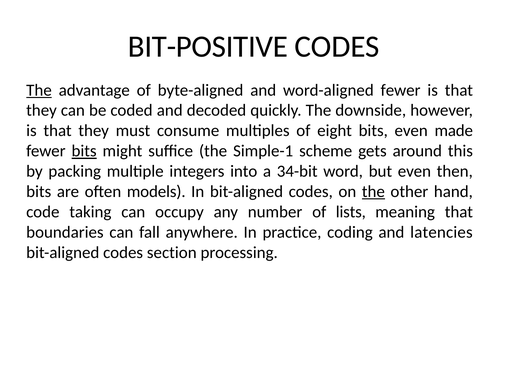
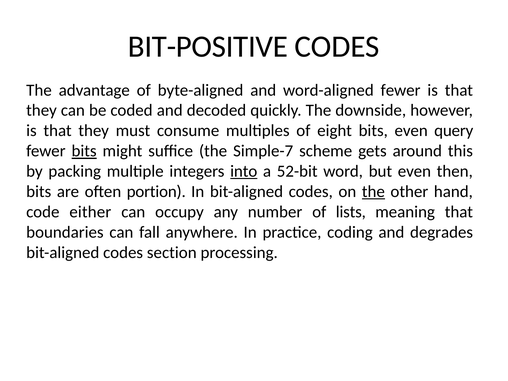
The underline: present -> none (39, 90)
made: made -> query (454, 131)
Simple-1: Simple-1 -> Simple-7 (263, 151)
into underline: none -> present (244, 171)
34-bit: 34-bit -> 52-bit (297, 171)
models: models -> portion (156, 192)
taking: taking -> either (90, 212)
latencies: latencies -> degrades (442, 232)
